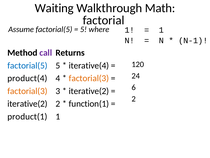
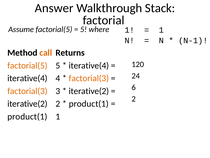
Waiting: Waiting -> Answer (54, 8)
Math: Math -> Stack (160, 8)
call colour: purple -> orange (46, 53)
factorial(5 colour: blue -> orange (27, 65)
product(4: product(4 -> iterative(4 (27, 78)
function(1: function(1 -> product(1 (89, 104)
